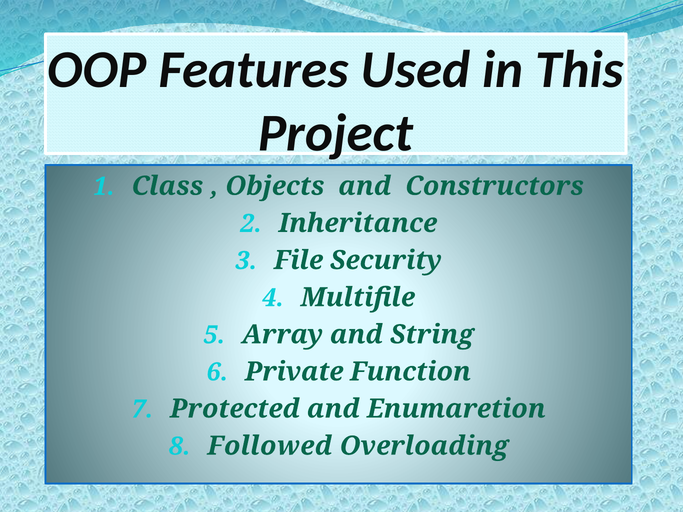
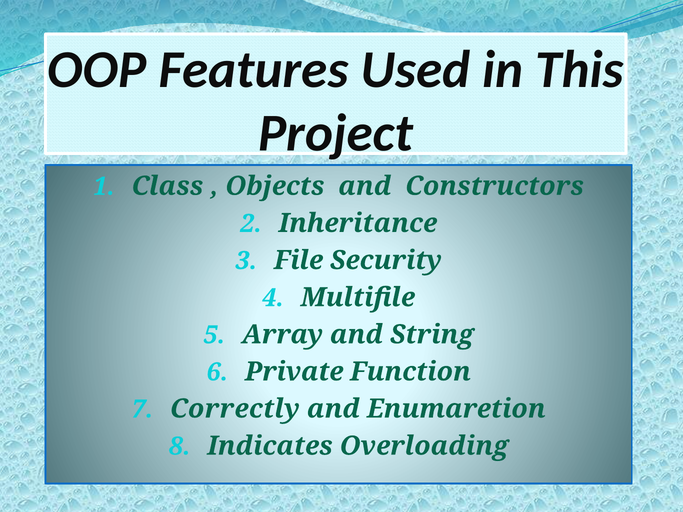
Protected: Protected -> Correctly (235, 409)
Followed: Followed -> Indicates (270, 446)
